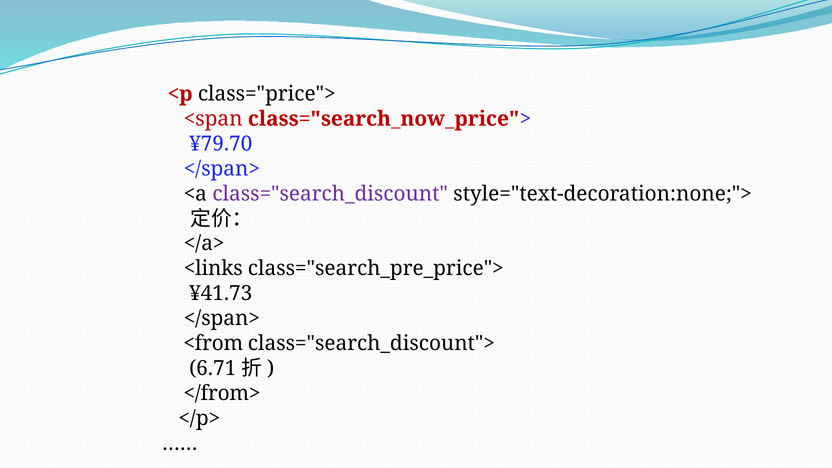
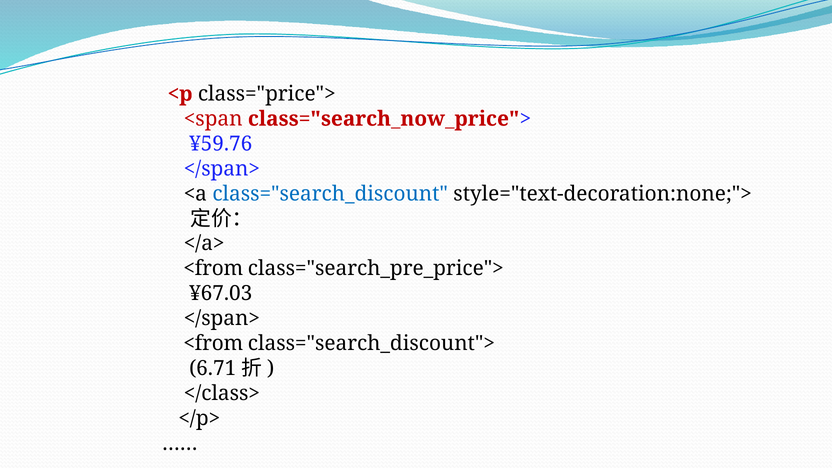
¥79.70: ¥79.70 -> ¥59.76 (221, 144)
class="search_discount colour: purple -> blue (330, 194)
<links: <links -> <from (213, 269)
¥41.73: ¥41.73 -> ¥67.03 (221, 294)
</from>: </from> -> </class> (222, 393)
